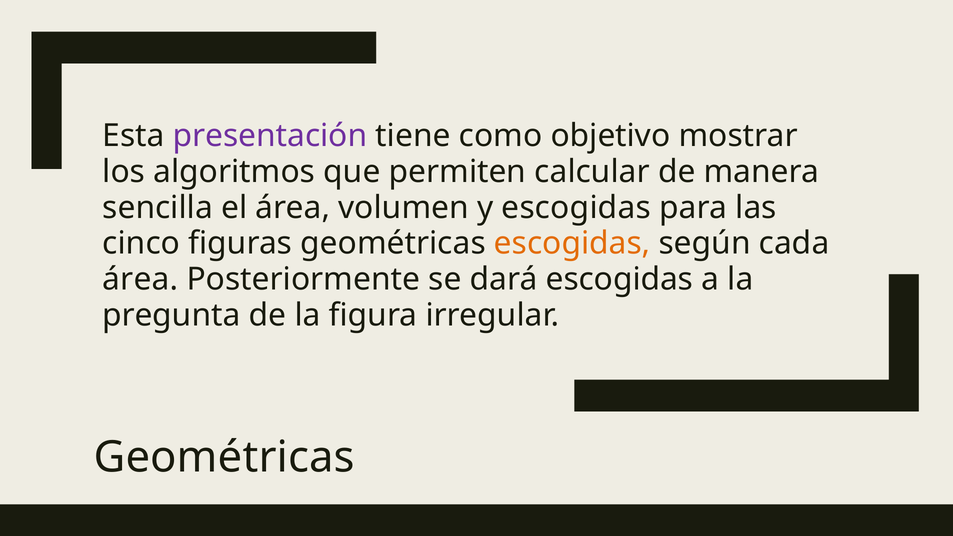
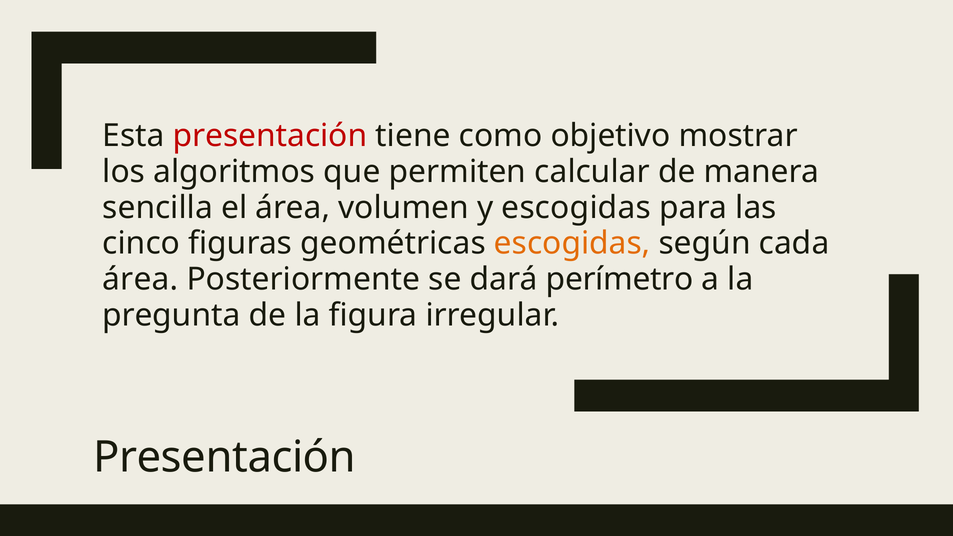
presentación colour: purple -> red (270, 136)
dará escogidas: escogidas -> perímetro (620, 279)
Geométricas: Geométricas -> Presentación (225, 457)
